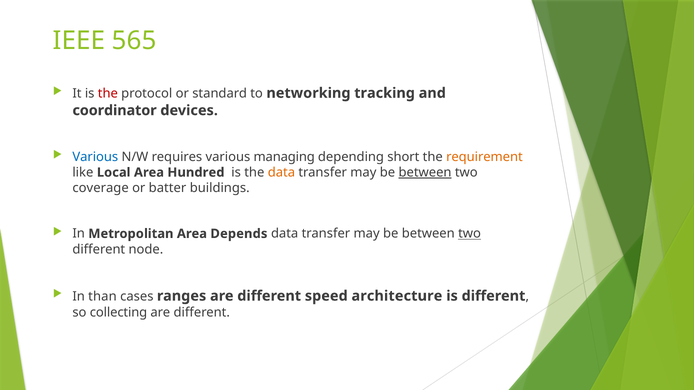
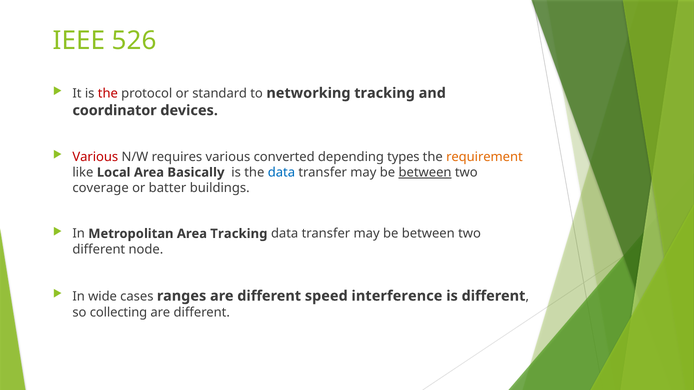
565: 565 -> 526 (134, 41)
Various colour: blue -> red (95, 157)
managing: managing -> converted (284, 157)
short: short -> types (403, 157)
Hundred: Hundred -> Basically (196, 173)
data colour: orange -> blue (281, 173)
Area Depends: Depends -> Tracking (239, 234)
two underline: present -> none (470, 234)
than: than -> wide (103, 297)
architecture: architecture -> interference (397, 296)
